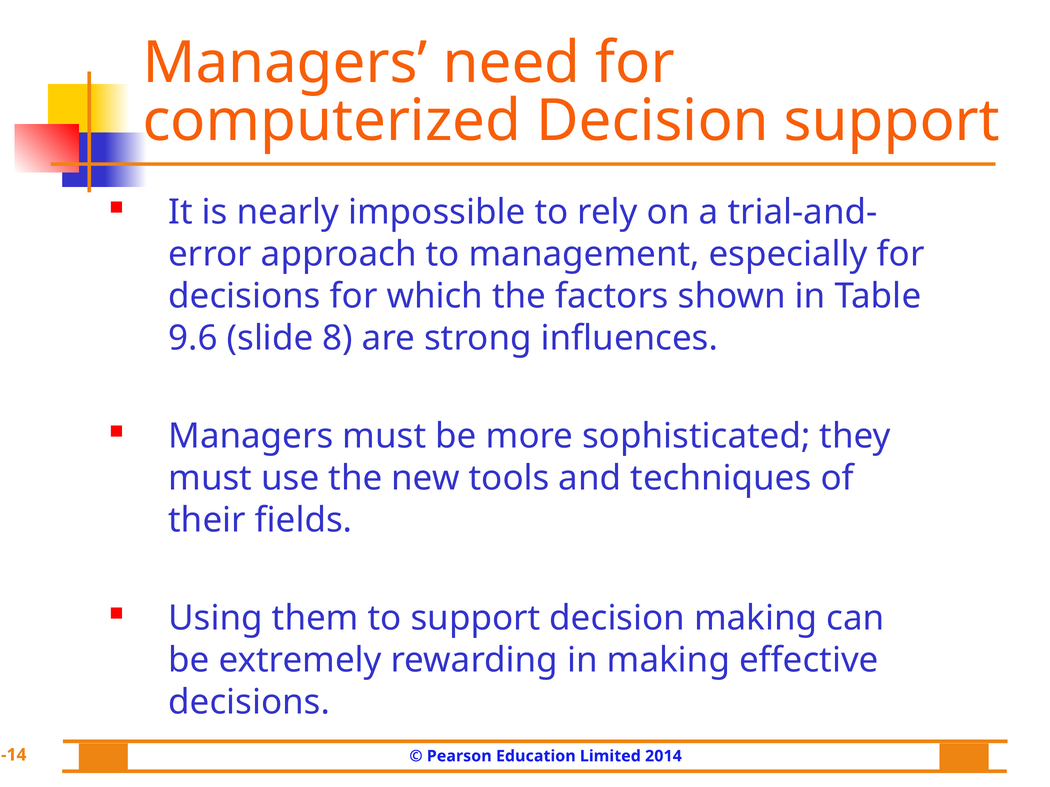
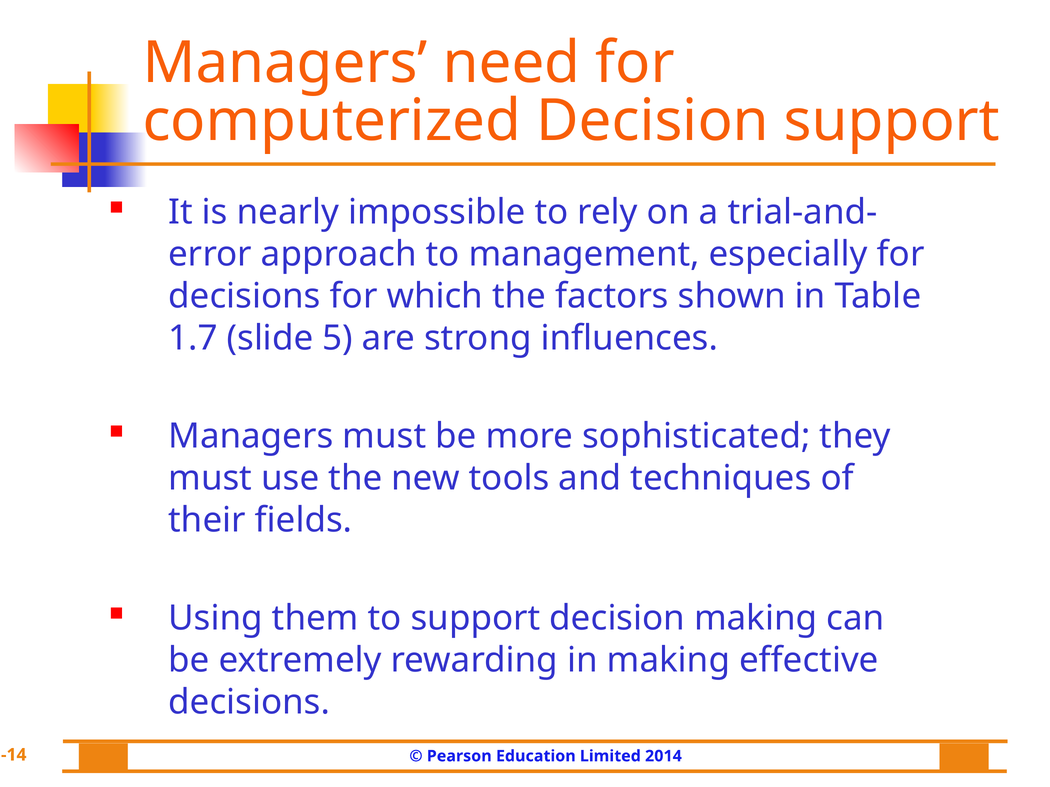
9.6: 9.6 -> 1.7 (193, 338)
8: 8 -> 5 (338, 338)
